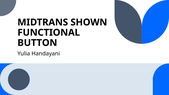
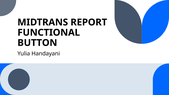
SHOWN: SHOWN -> REPORT (89, 22)
